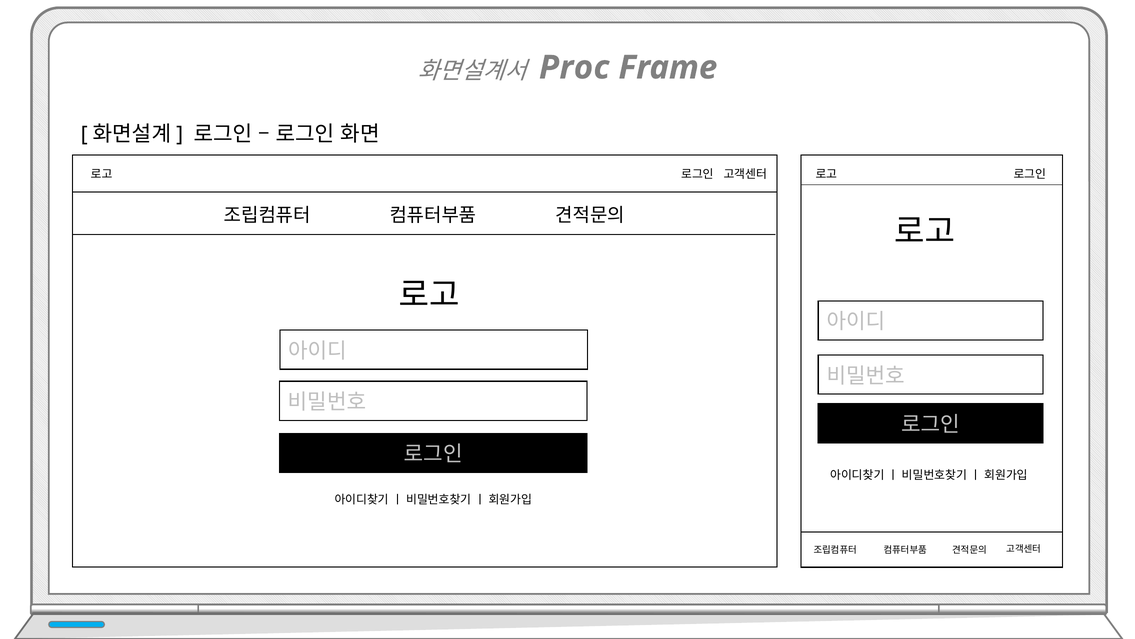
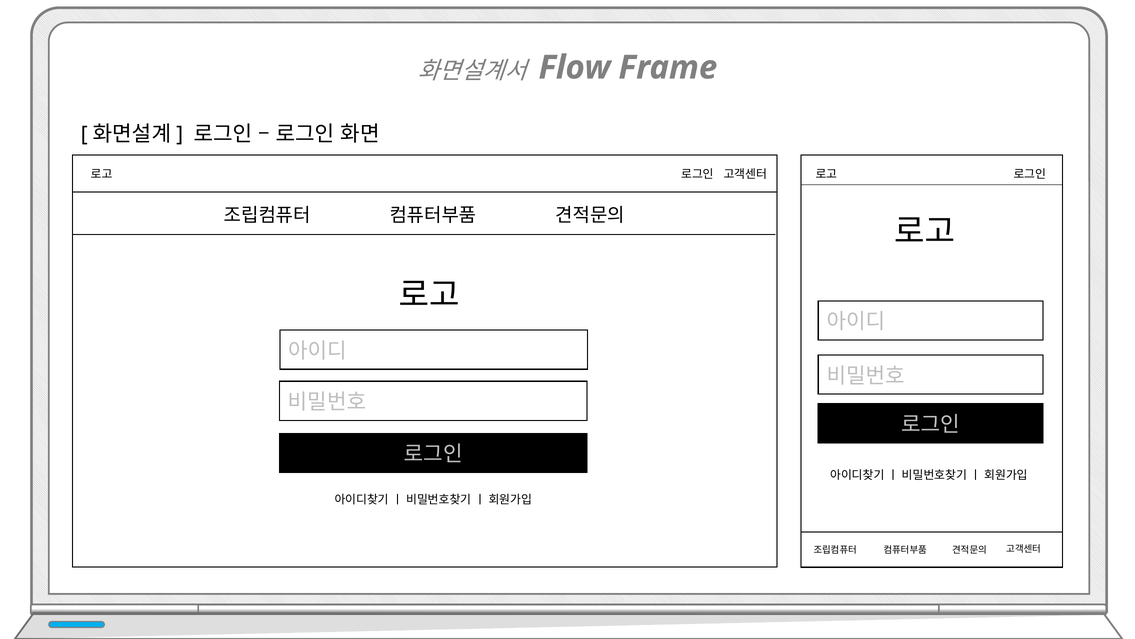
Proc: Proc -> Flow (575, 68)
